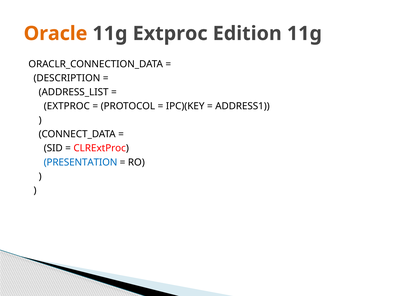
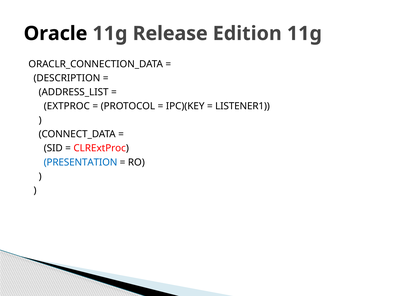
Oracle colour: orange -> black (56, 34)
11g Extproc: Extproc -> Release (170, 34)
ADDRESS1: ADDRESS1 -> LISTENER1 (242, 106)
